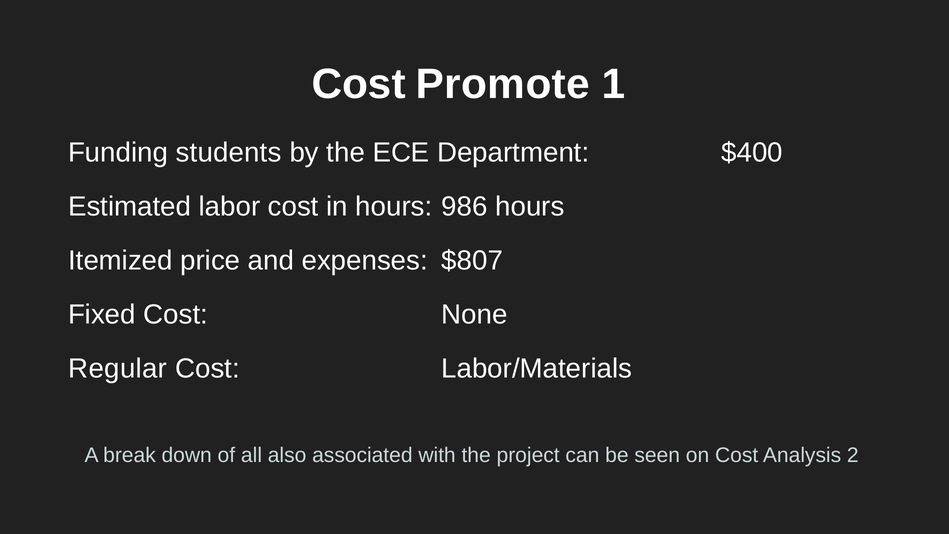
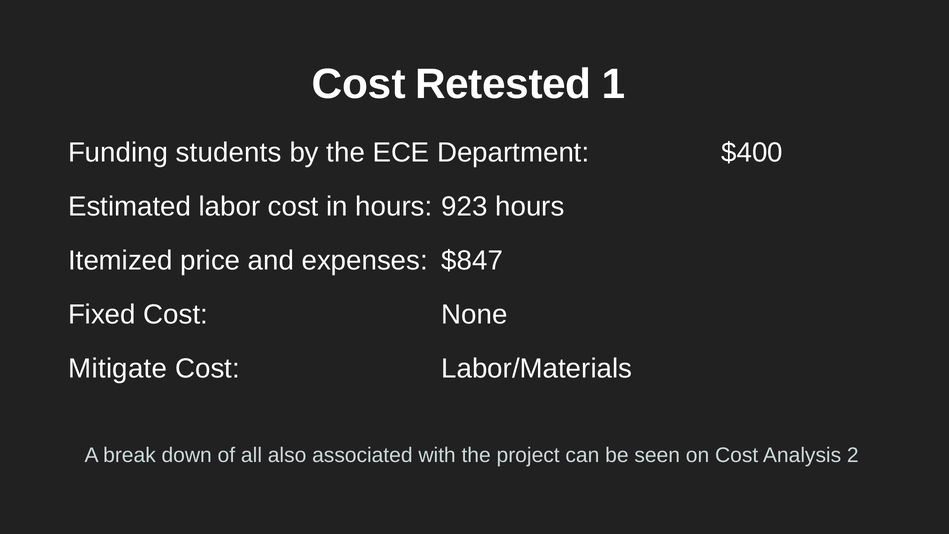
Promote: Promote -> Retested (503, 84)
986: 986 -> 923 (464, 207)
$807: $807 -> $847 (472, 261)
Regular: Regular -> Mitigate (118, 369)
